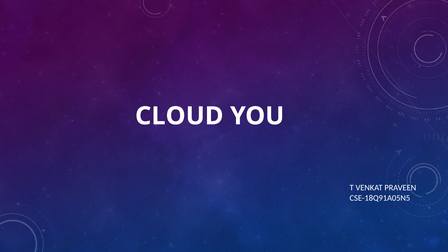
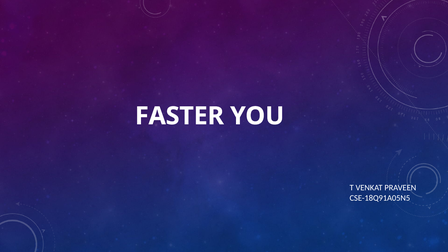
CLOUD: CLOUD -> FASTER (179, 116)
